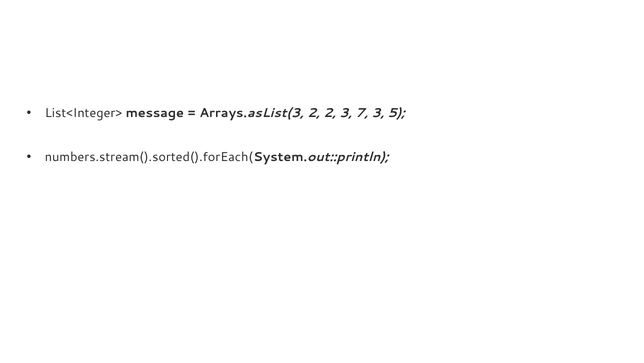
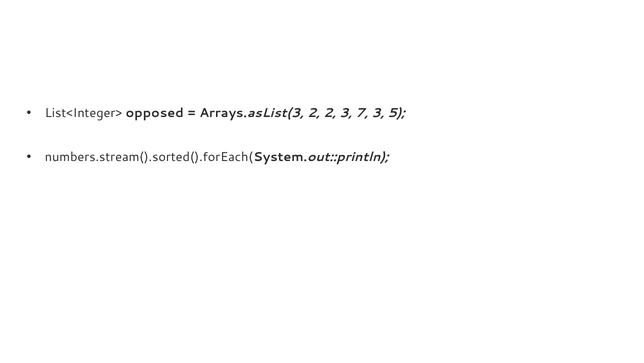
message: message -> opposed (155, 113)
